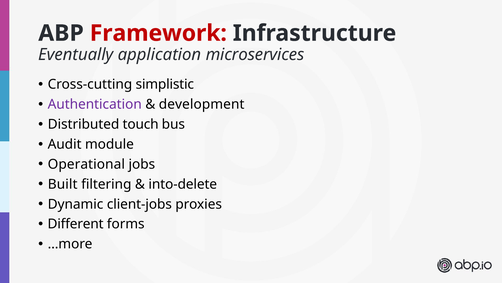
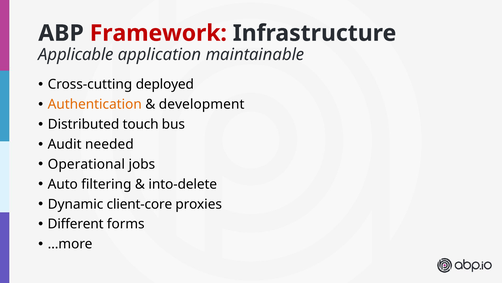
Eventually: Eventually -> Applicable (76, 55)
microservices: microservices -> maintainable (255, 55)
simplistic: simplistic -> deployed (165, 84)
Authentication colour: purple -> orange (95, 104)
module: module -> needed (109, 144)
Built: Built -> Auto (63, 184)
client-jobs: client-jobs -> client-core (139, 204)
